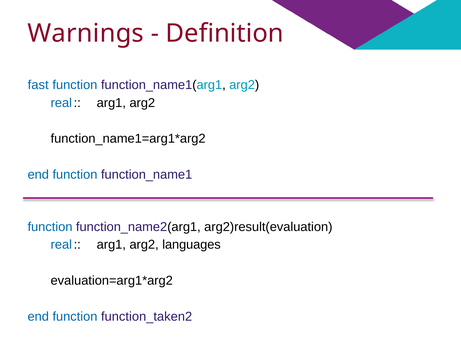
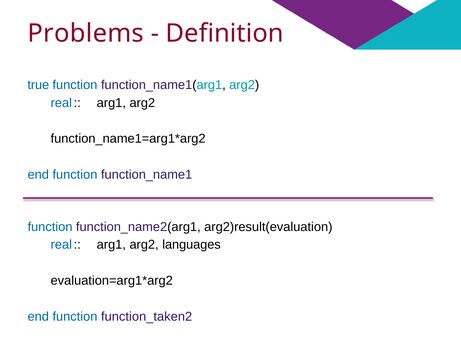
Warnings: Warnings -> Problems (86, 33)
fast: fast -> true (38, 85)
